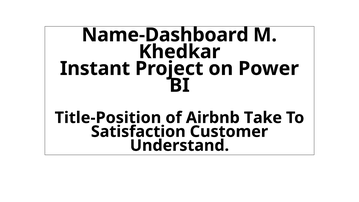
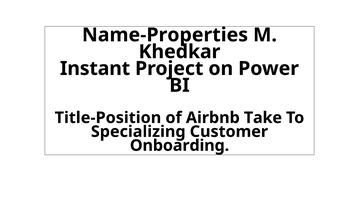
Name-Dashboard: Name-Dashboard -> Name-Properties (165, 35)
Satisfaction: Satisfaction -> Specializing (138, 132)
Understand: Understand -> Onboarding (180, 145)
